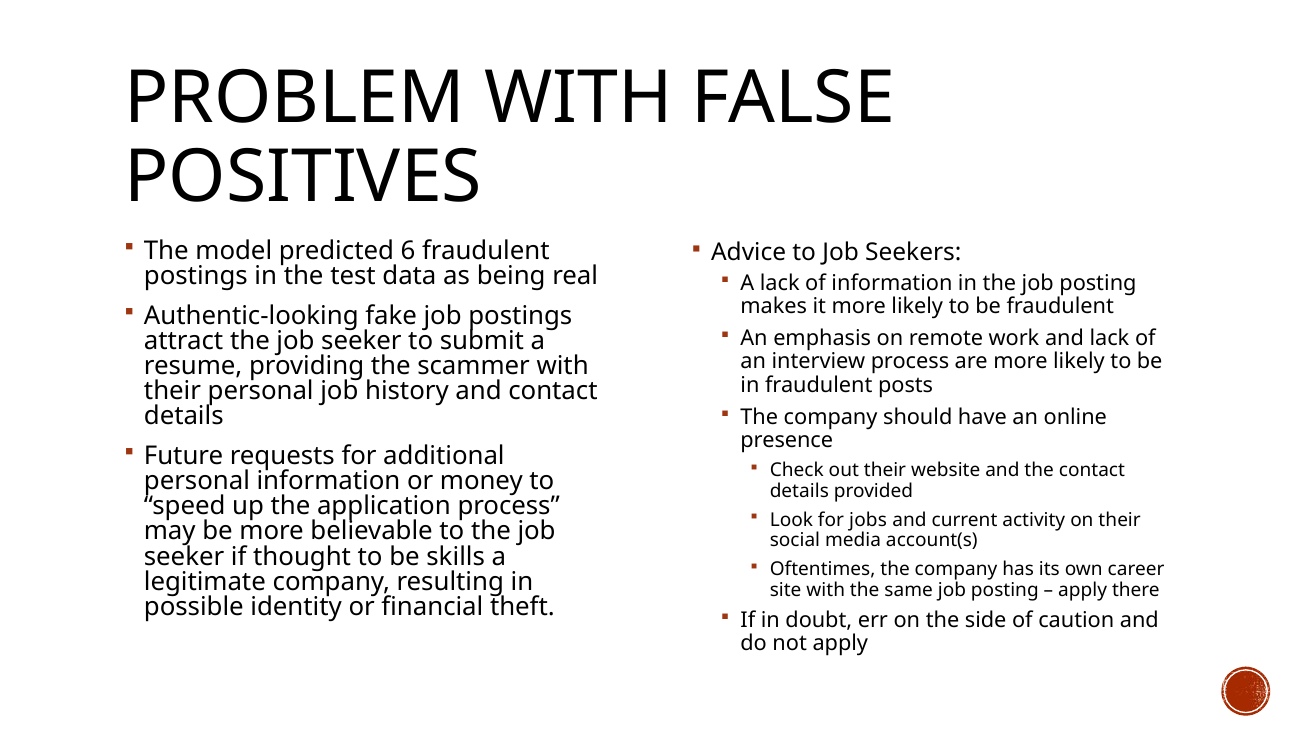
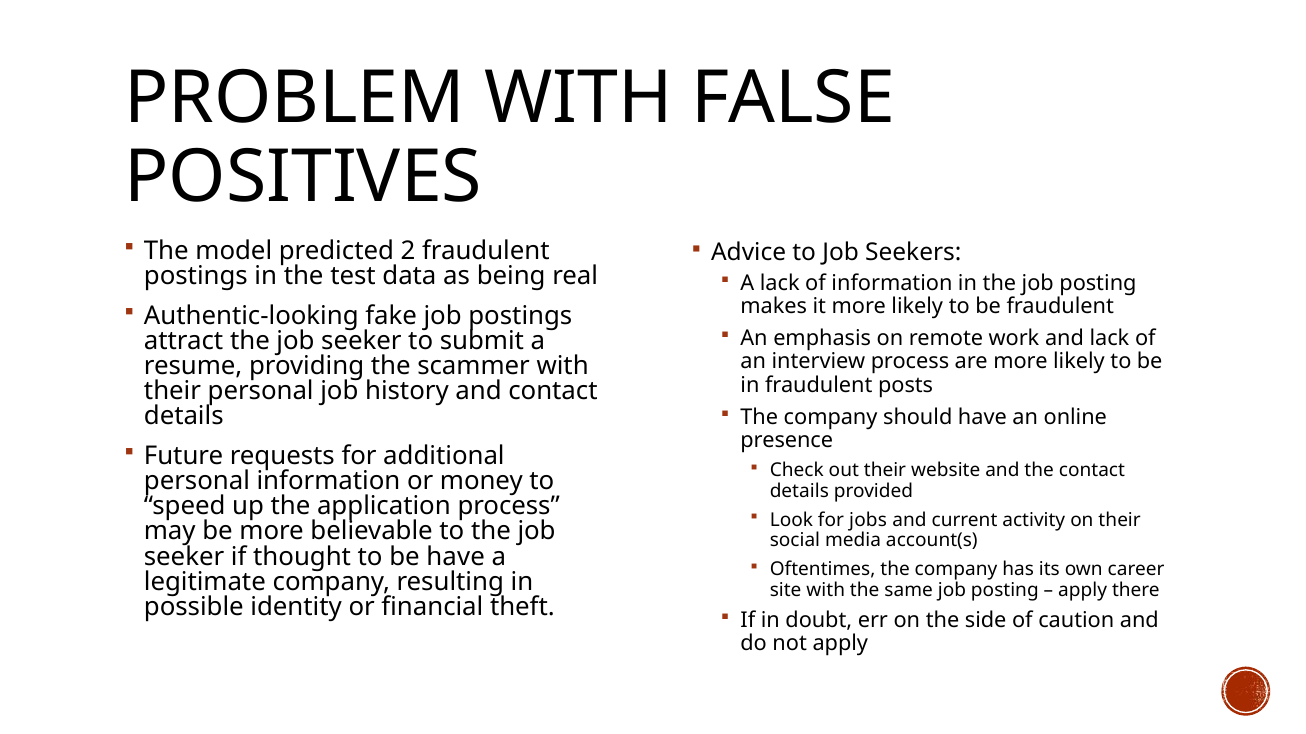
6: 6 -> 2 (408, 252)
be skills: skills -> have (456, 557)
